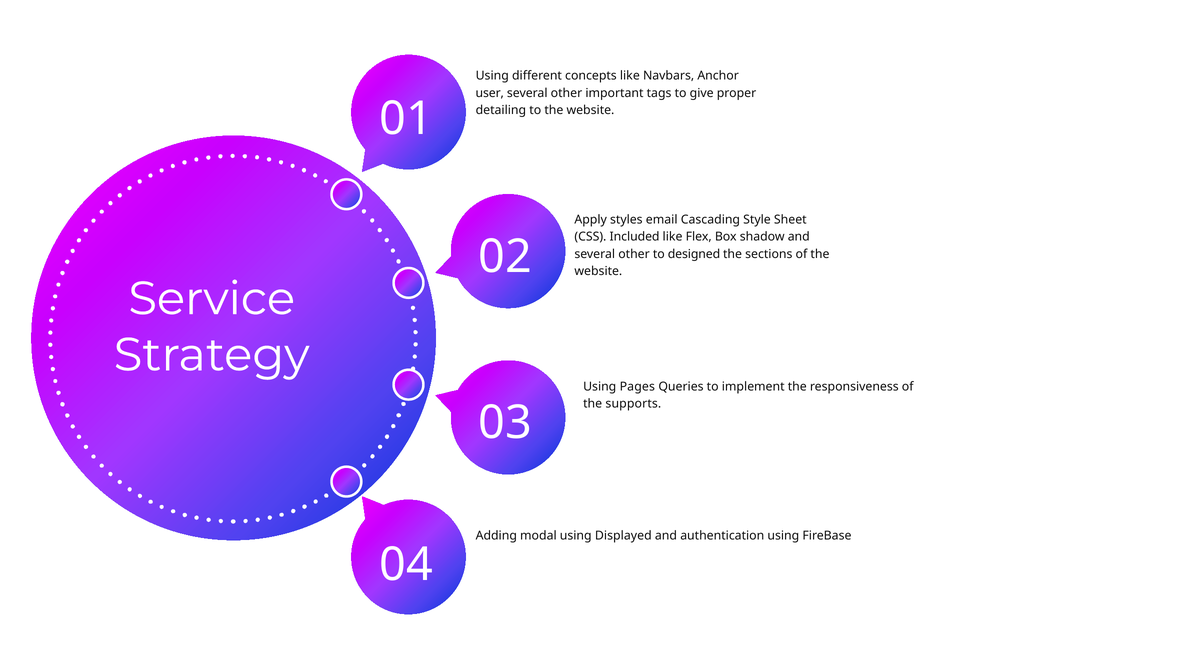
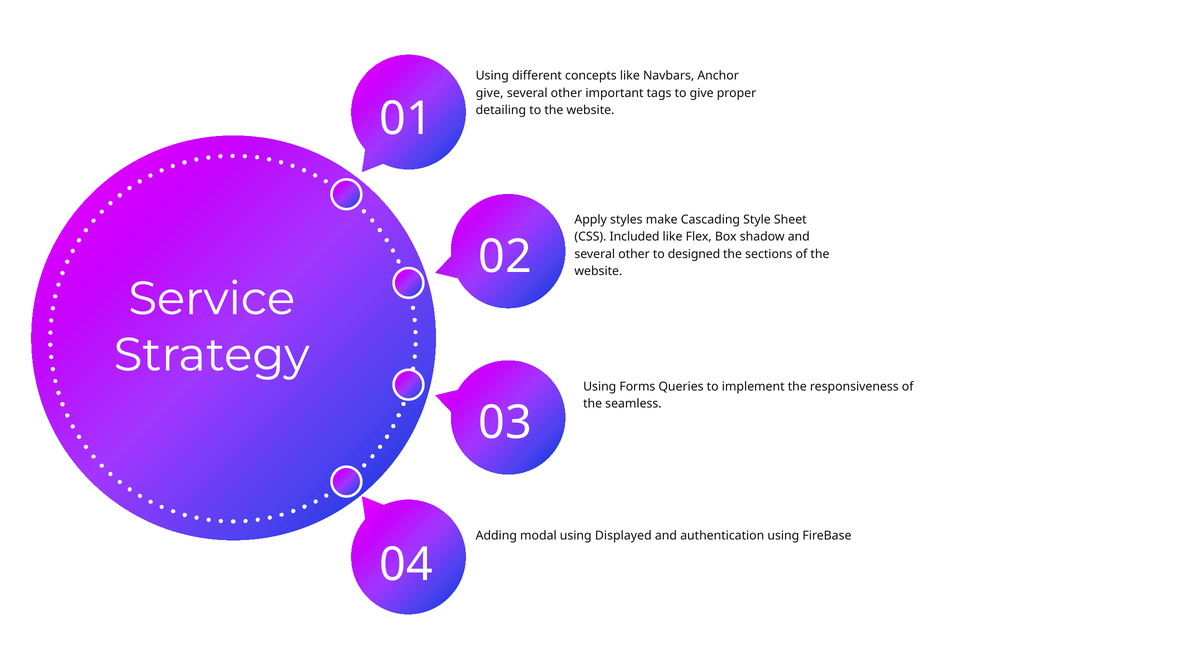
user: user -> give (490, 93)
email: email -> make (662, 219)
Pages: Pages -> Forms (637, 387)
supports: supports -> seamless (633, 404)
